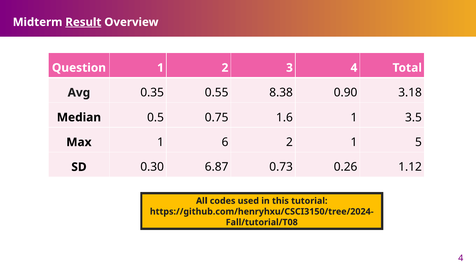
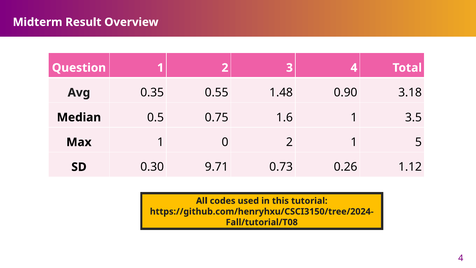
Result underline: present -> none (83, 22)
8.38: 8.38 -> 1.48 (281, 93)
6: 6 -> 0 (225, 142)
6.87: 6.87 -> 9.71 (217, 167)
